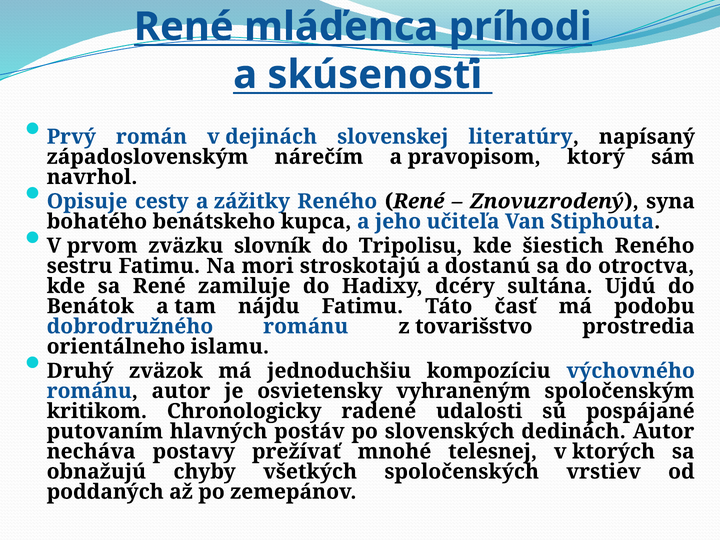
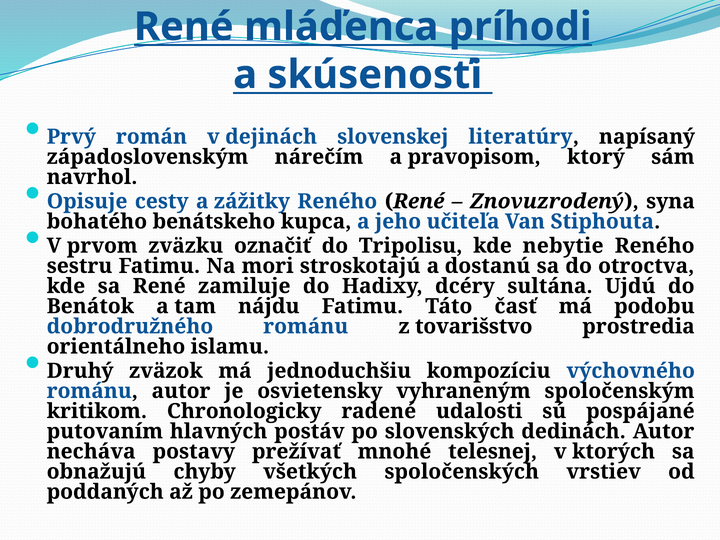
slovník: slovník -> označiť (272, 246)
šiestich: šiestich -> nebytie (563, 246)
